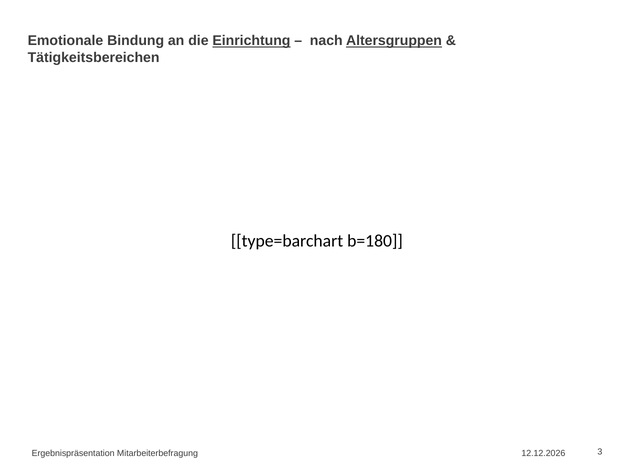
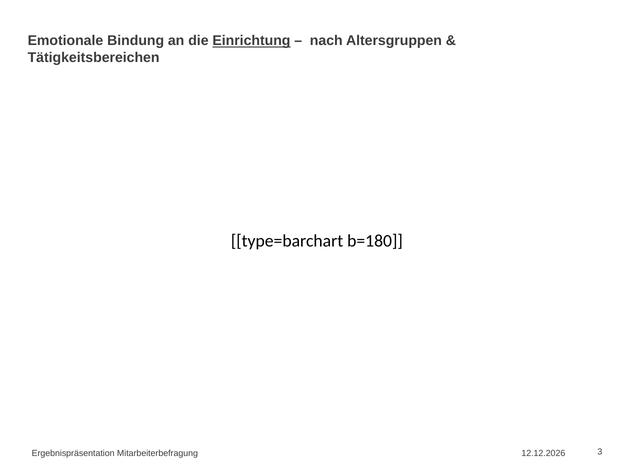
Altersgruppen underline: present -> none (394, 41)
